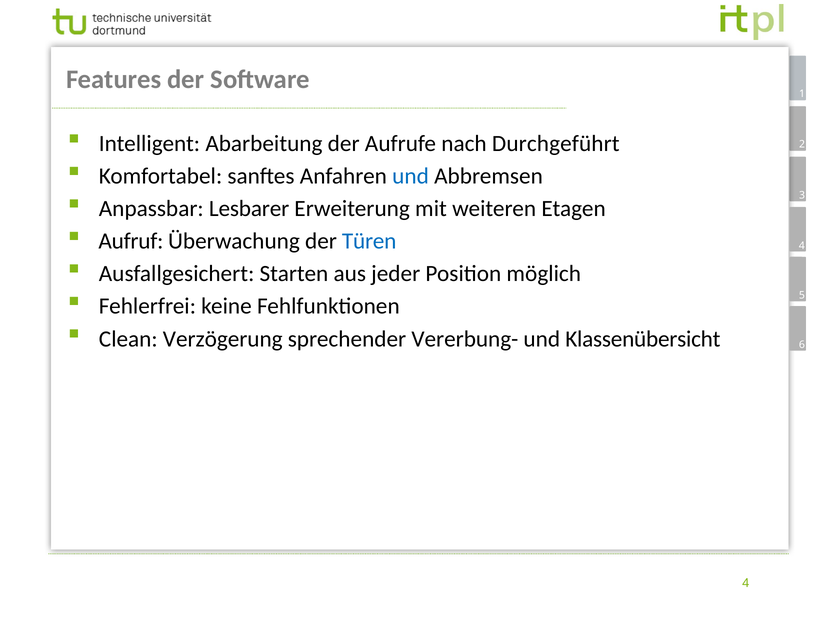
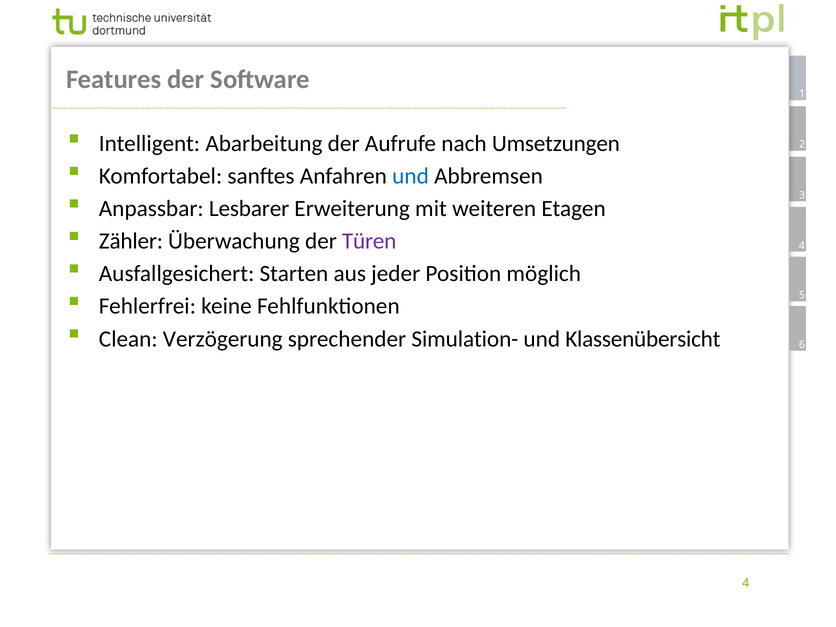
Durchgeführt: Durchgeführt -> Umsetzungen (556, 144)
Aufruf: Aufruf -> Zähler (131, 241)
Türen colour: blue -> purple (369, 241)
Vererbung-: Vererbung- -> Simulation- (465, 339)
